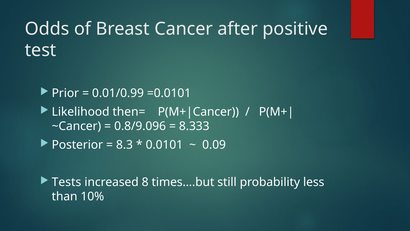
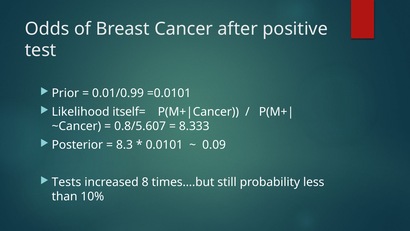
then=: then= -> itself= (129, 112)
0.8/9.096: 0.8/9.096 -> 0.8/5.607 (140, 126)
